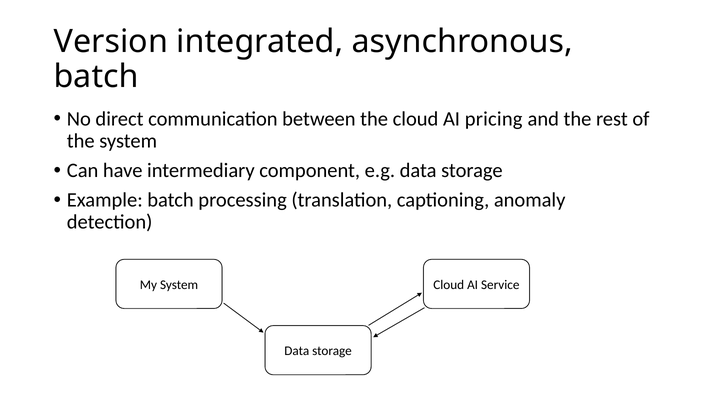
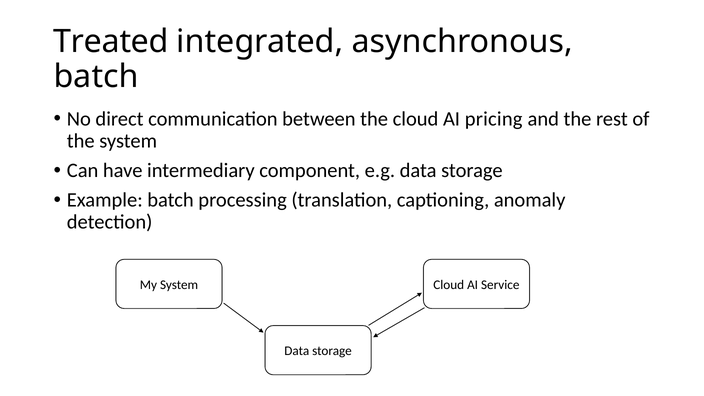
Version: Version -> Treated (111, 42)
